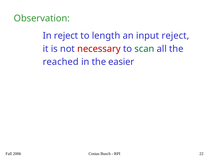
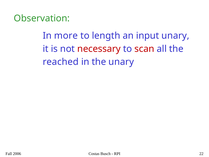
In reject: reject -> more (66, 36)
input reject: reject -> unary (175, 36)
scan colour: green -> red (144, 49)
the easier: easier -> unary (121, 62)
